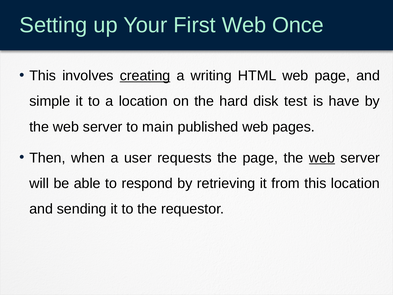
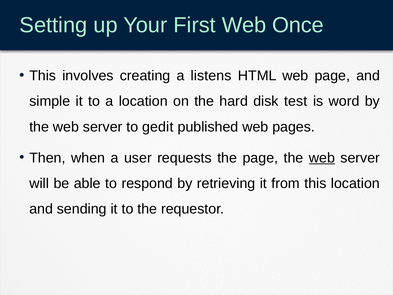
creating underline: present -> none (145, 76)
writing: writing -> listens (211, 76)
have: have -> word (344, 101)
main: main -> gedit (158, 127)
